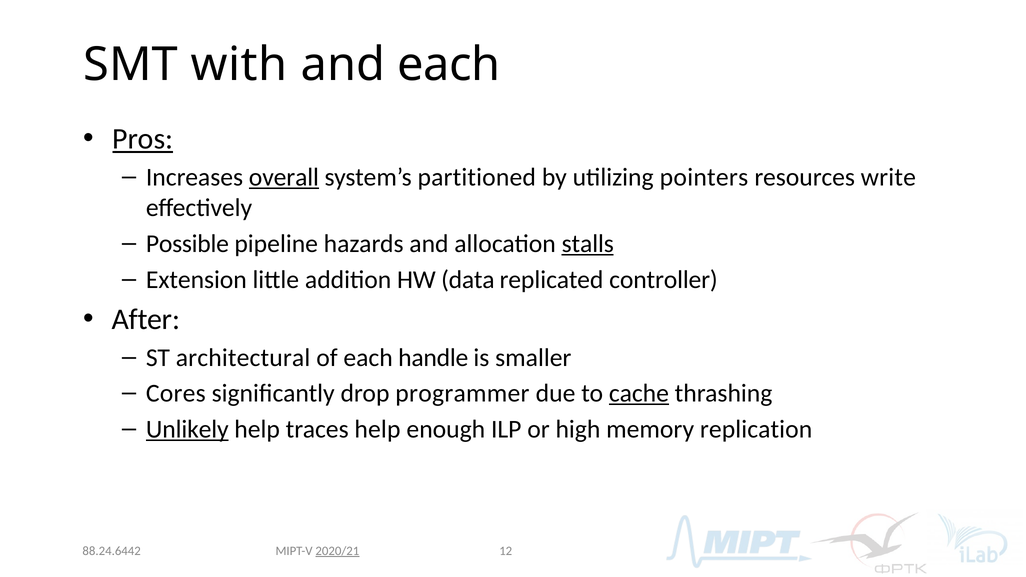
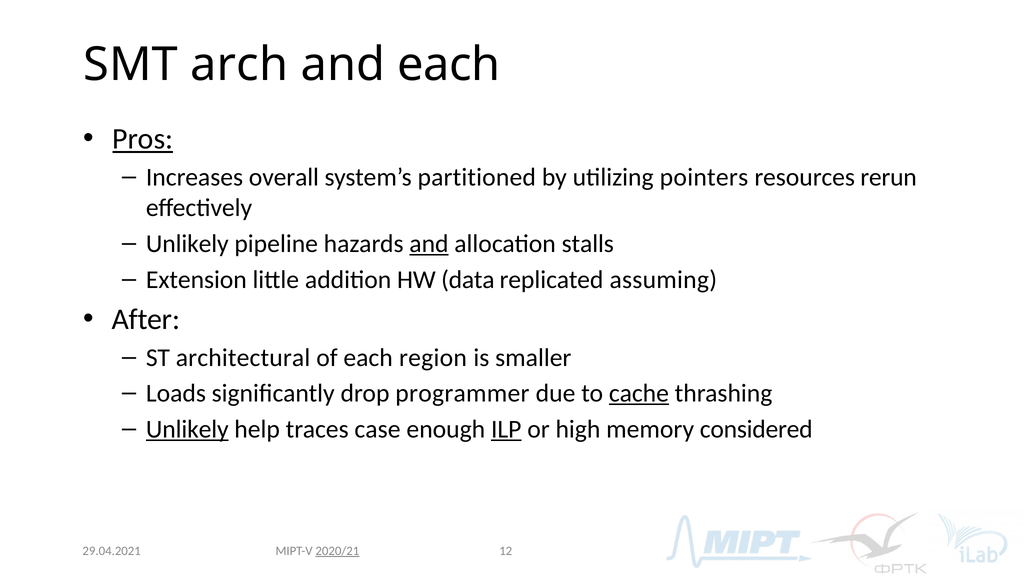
with: with -> arch (239, 65)
overall underline: present -> none (284, 177)
write: write -> rerun (889, 177)
Possible: Possible -> Unlikely (187, 244)
and underline: none -> present (429, 244)
stalls underline: present -> none (588, 244)
controller: controller -> assuming (663, 280)
handle: handle -> region (433, 358)
Cores: Cores -> Loads (176, 394)
traces help: help -> case (378, 429)
ILP underline: none -> present (506, 429)
replication: replication -> considered (756, 429)
88.24.6442: 88.24.6442 -> 29.04.2021 (112, 551)
